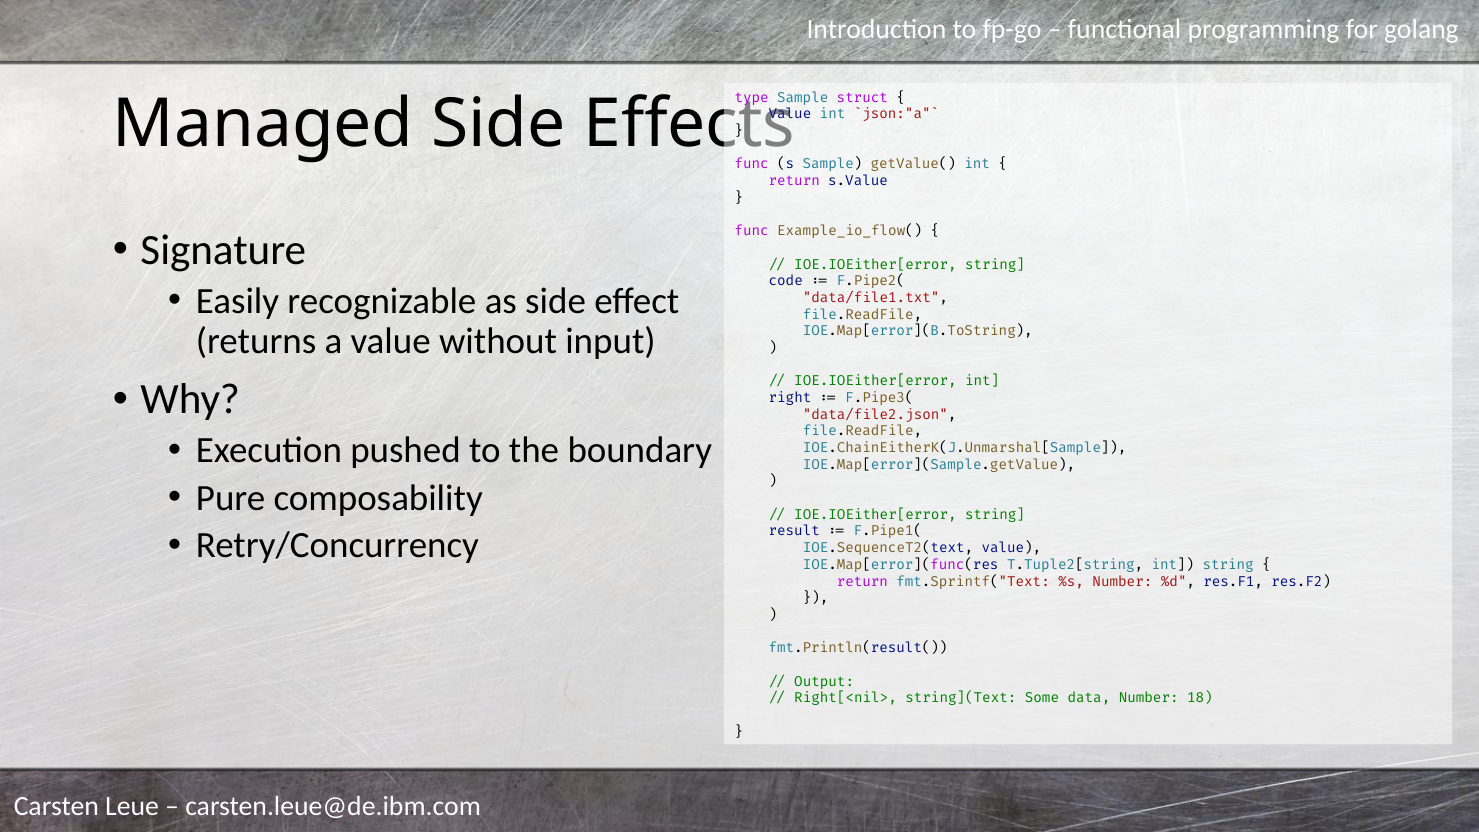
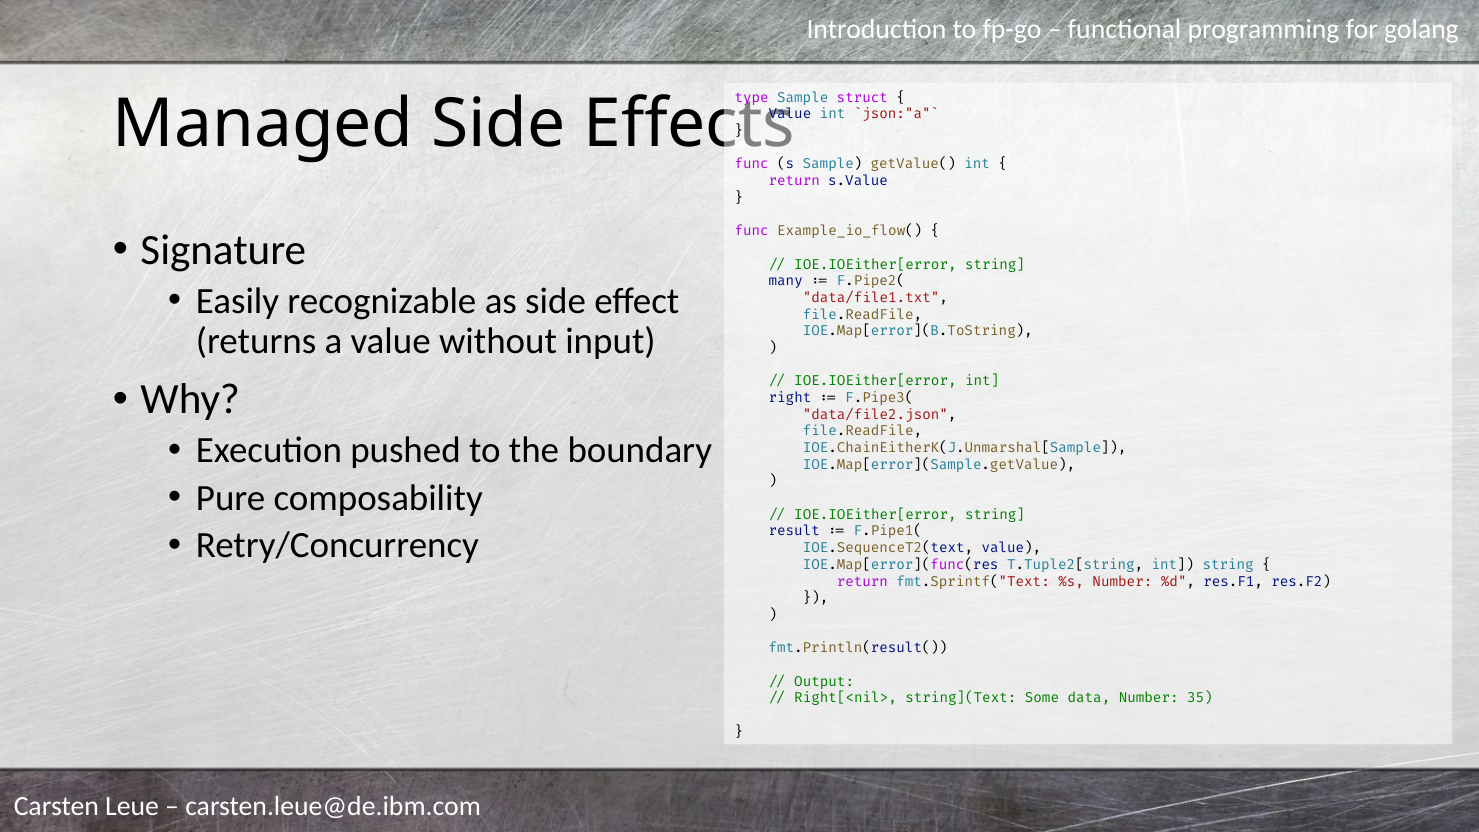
code: code -> many (786, 281)
18: 18 -> 35 (1200, 698)
